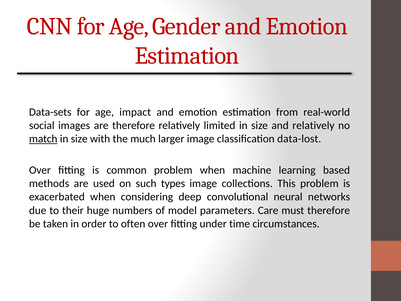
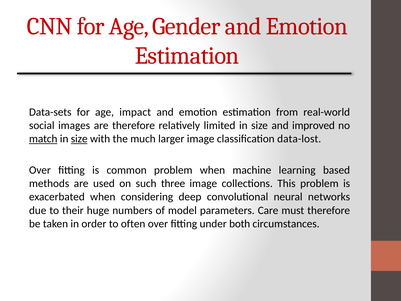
and relatively: relatively -> improved (313, 125)
size underline: none -> present (79, 139)
types: types -> three (173, 183)
time: time -> both (240, 224)
